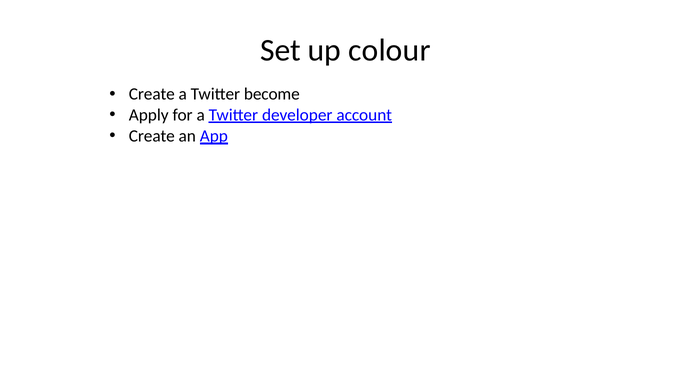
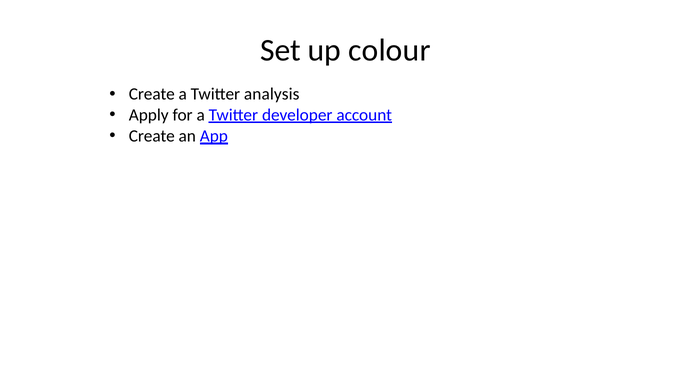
become: become -> analysis (272, 94)
